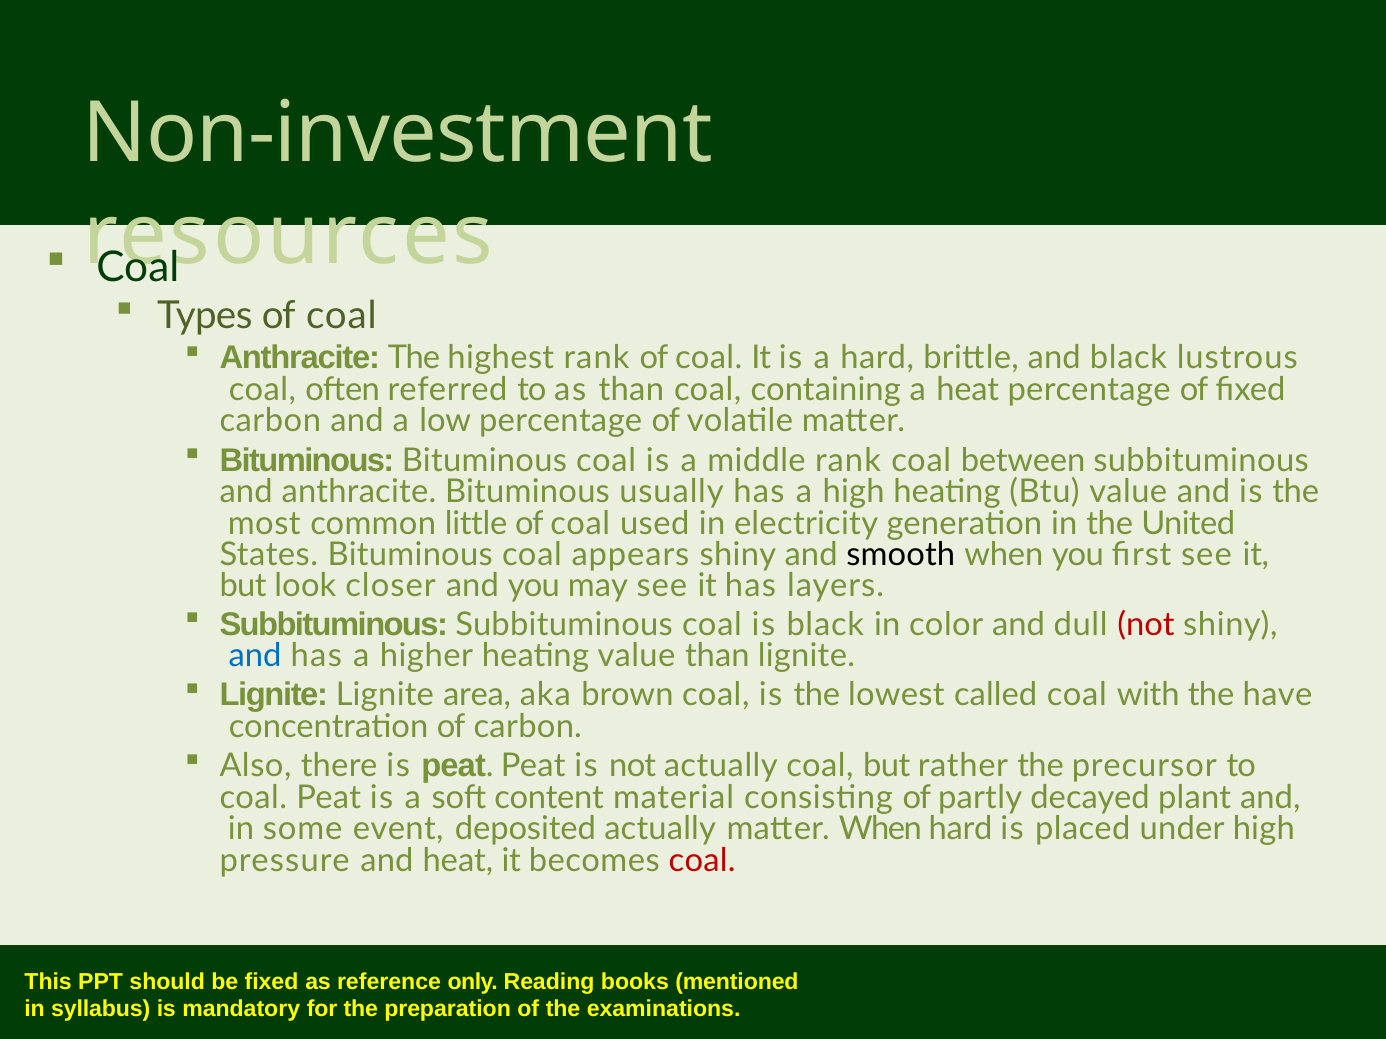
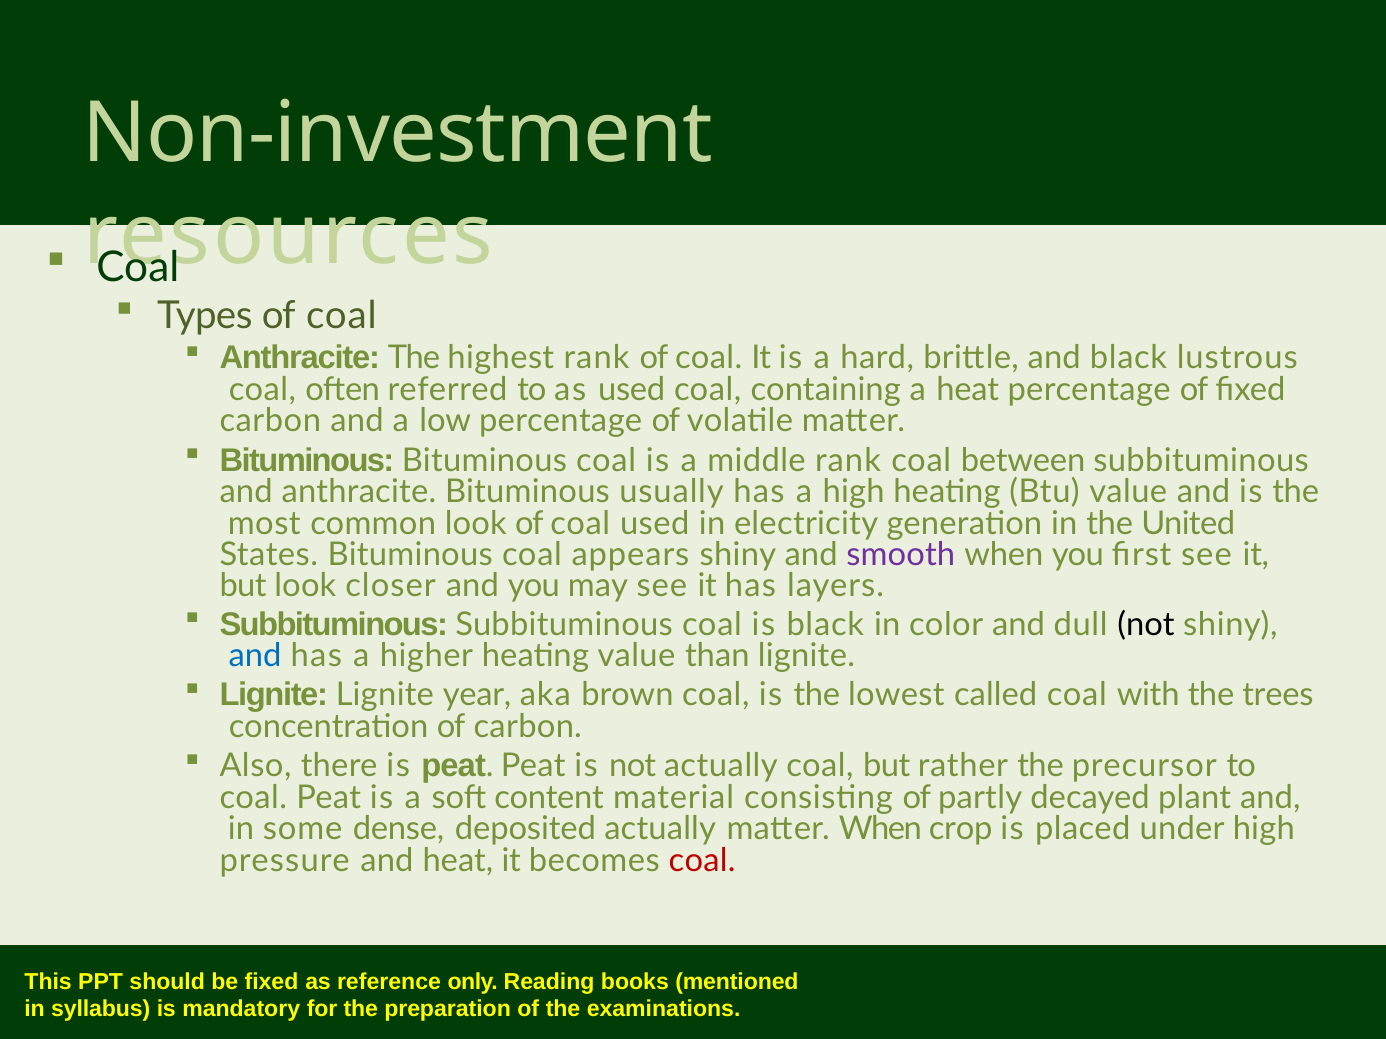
as than: than -> used (632, 390)
common little: little -> look (476, 523)
smooth colour: black -> purple (901, 555)
not colour: red -> black (1146, 625)
area: area -> year (477, 695)
have: have -> trees (1278, 695)
event: event -> dense (399, 829)
When hard: hard -> crop (961, 829)
